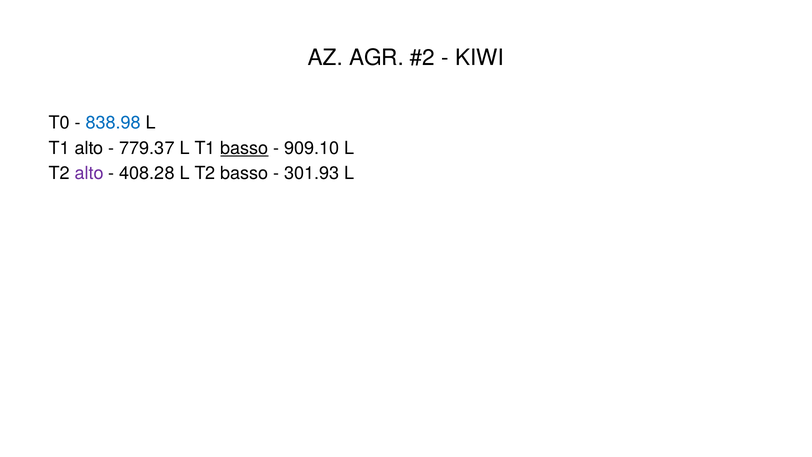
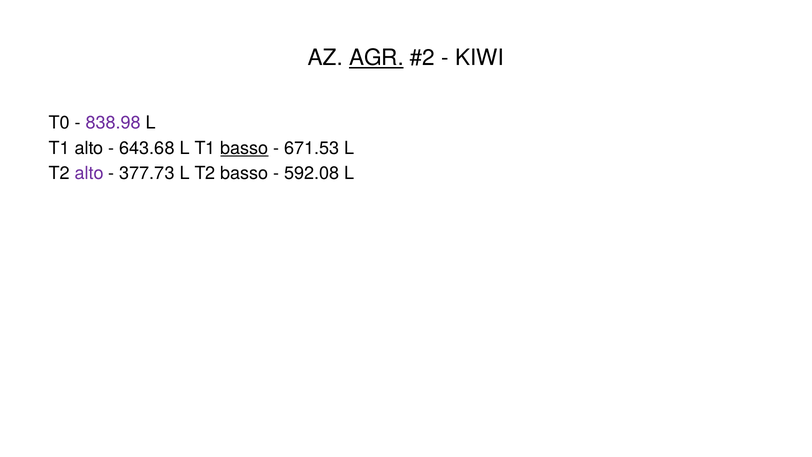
AGR underline: none -> present (376, 58)
838.98 colour: blue -> purple (113, 123)
779.37: 779.37 -> 643.68 (147, 148)
909.10: 909.10 -> 671.53 (312, 148)
408.28: 408.28 -> 377.73 (147, 173)
301.93: 301.93 -> 592.08 (312, 173)
